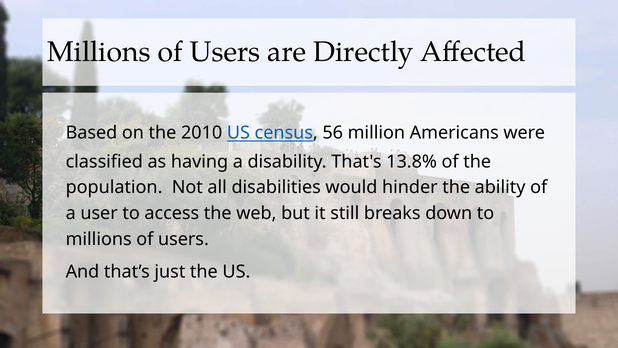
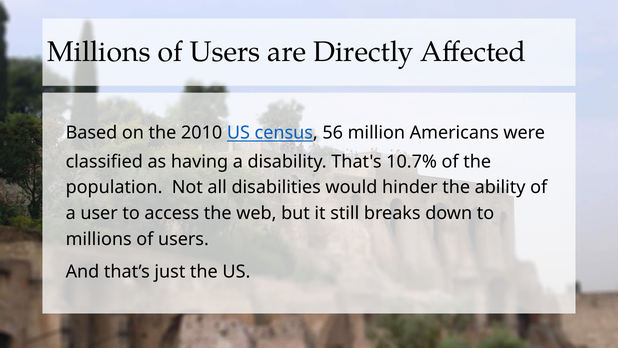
13.8%: 13.8% -> 10.7% (412, 161)
